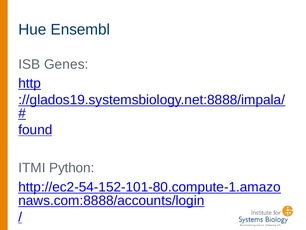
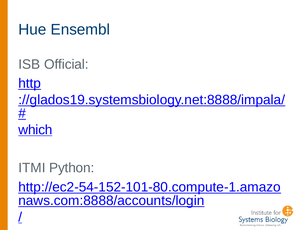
Genes: Genes -> Official (66, 64)
found: found -> which (35, 129)
